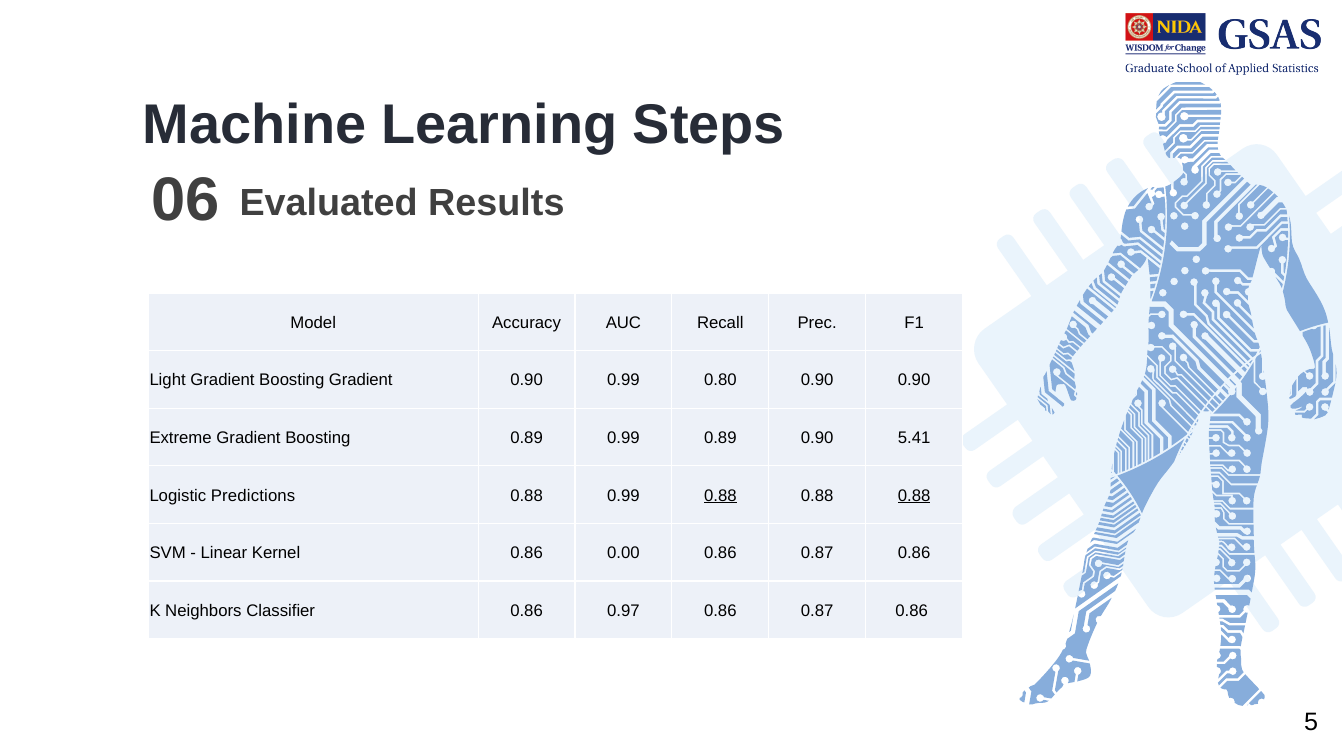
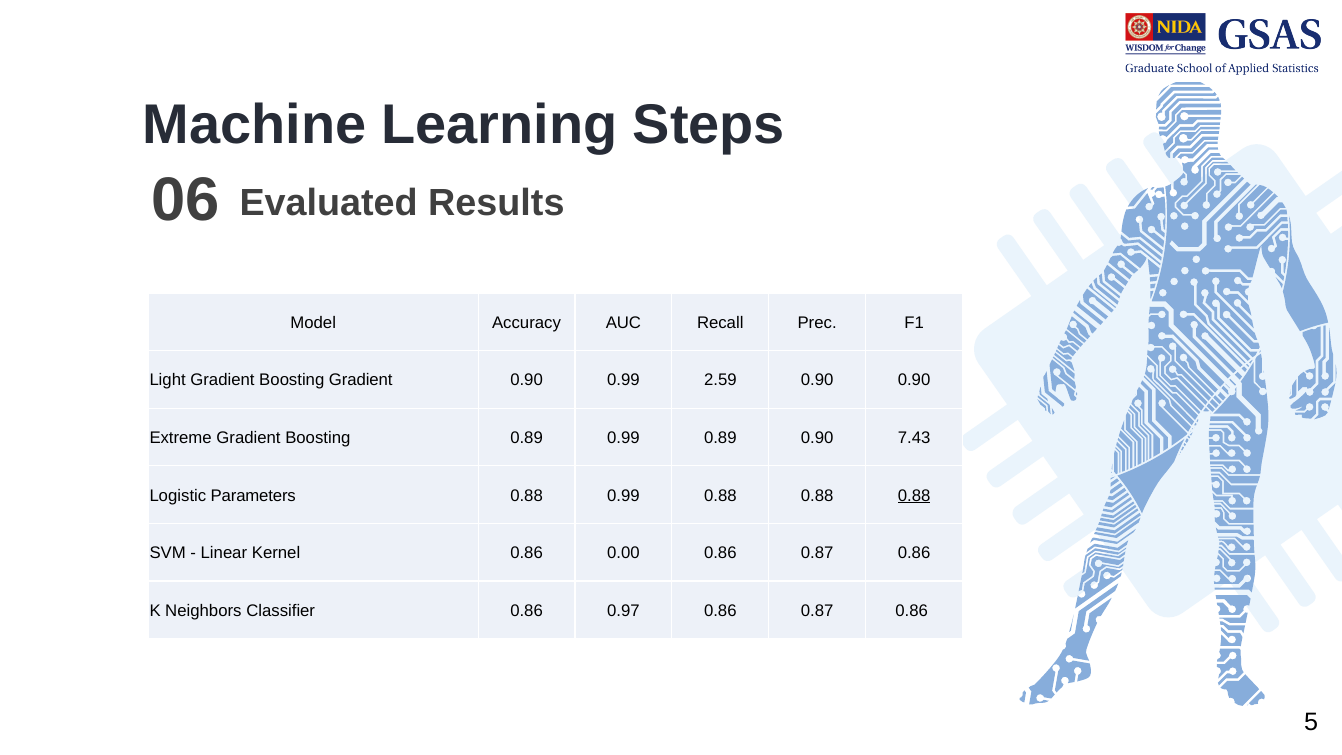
0.80: 0.80 -> 2.59 (720, 380)
5.41: 5.41 -> 7.43 (914, 438)
Predictions: Predictions -> Parameters (253, 495)
0.88 underline: present -> none (720, 495)
